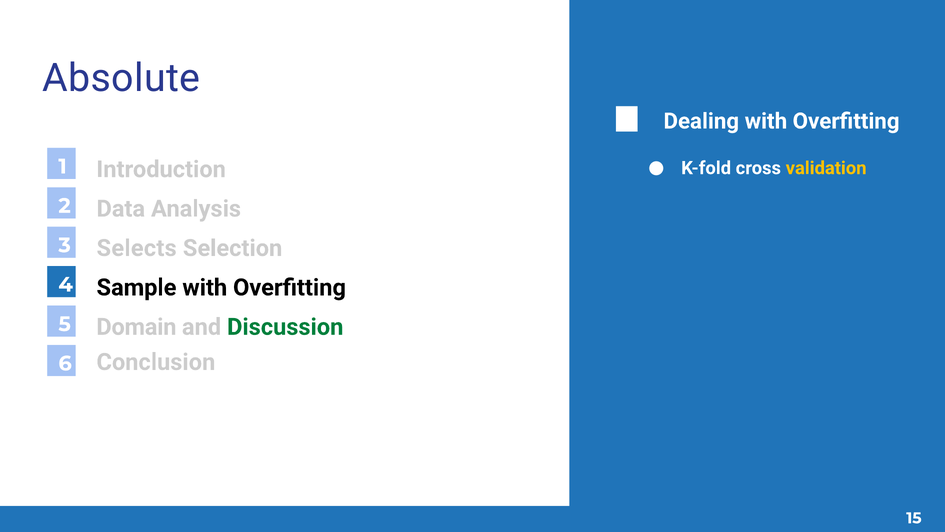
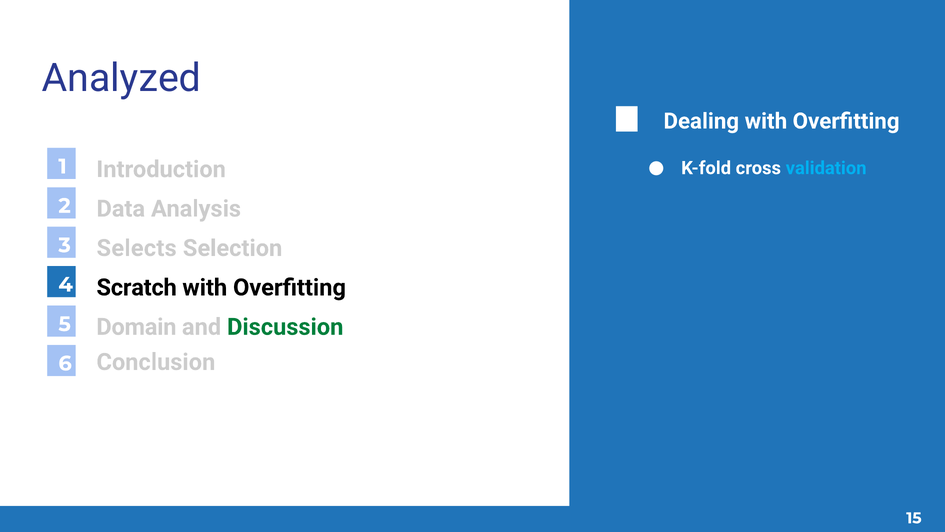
Absolute: Absolute -> Analyzed (121, 78)
validation colour: yellow -> light blue (826, 168)
Sample: Sample -> Scratch (137, 287)
